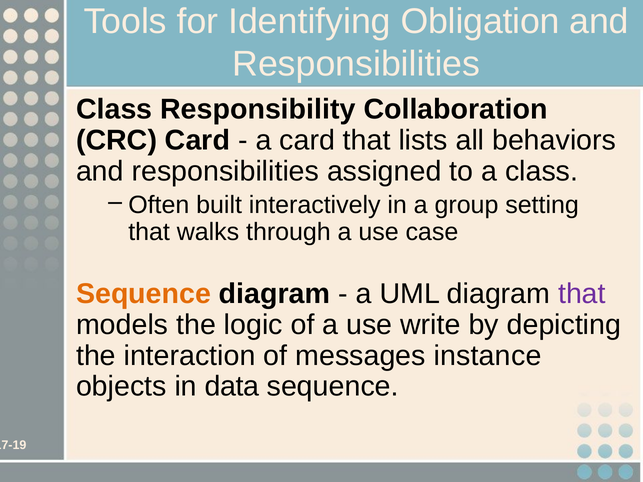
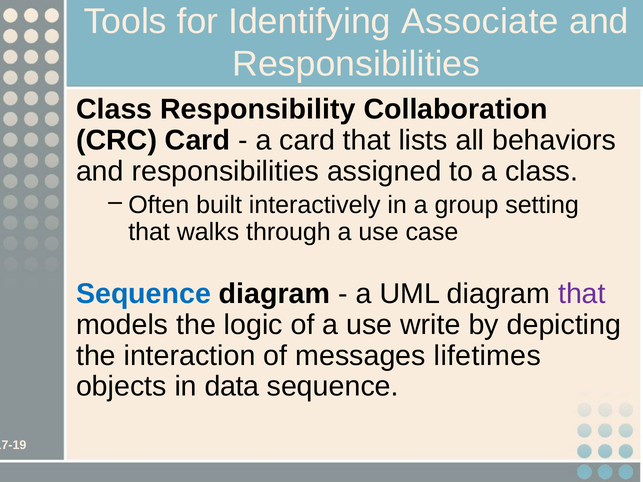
Obligation: Obligation -> Associate (480, 21)
Sequence colour: orange -> blue (144, 294)
instance: instance -> lifetimes (487, 356)
